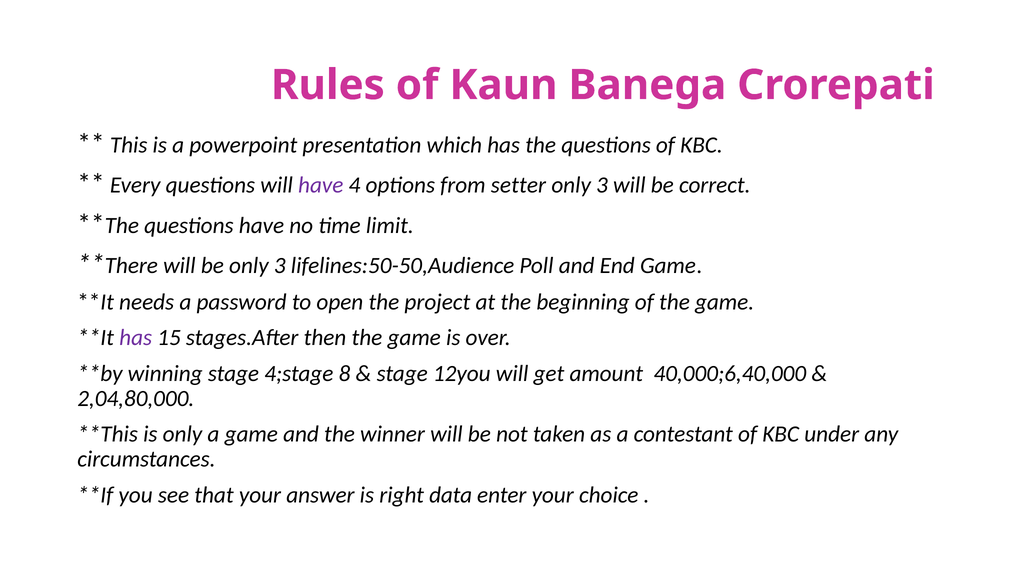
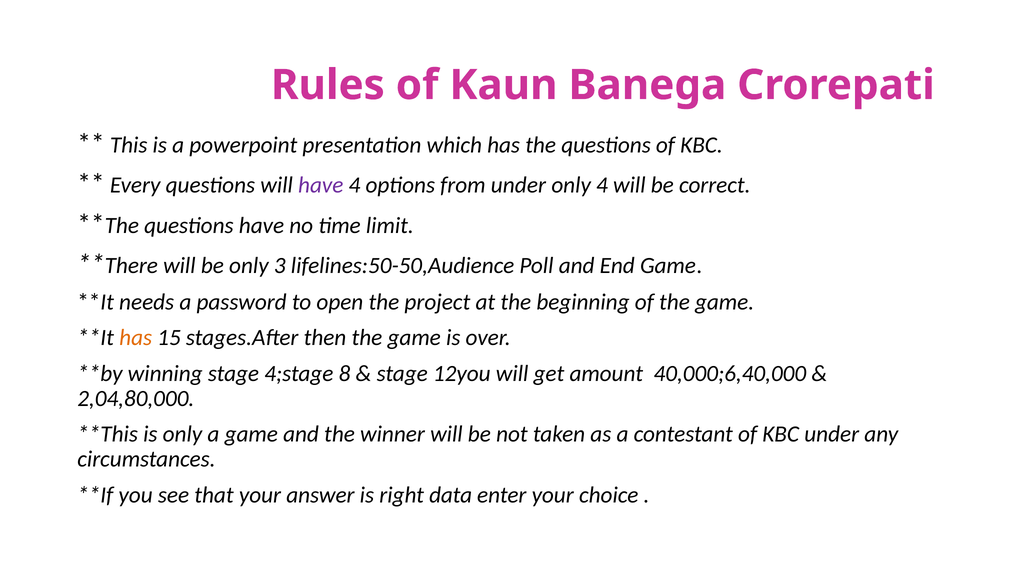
from setter: setter -> under (518, 185)
3: 3 -> 4 (602, 185)
has colour: purple -> orange (136, 338)
